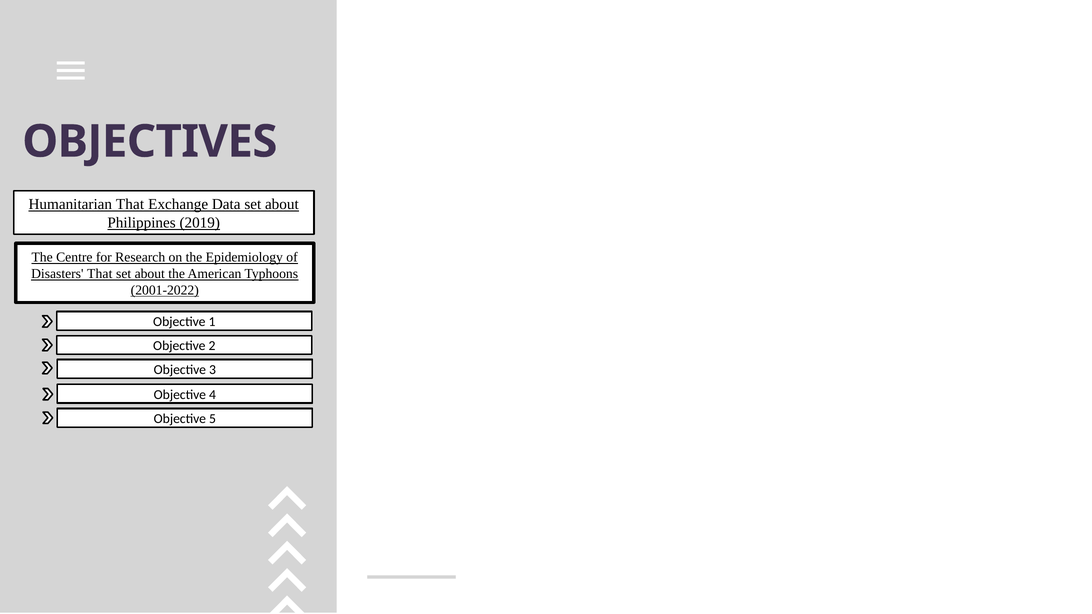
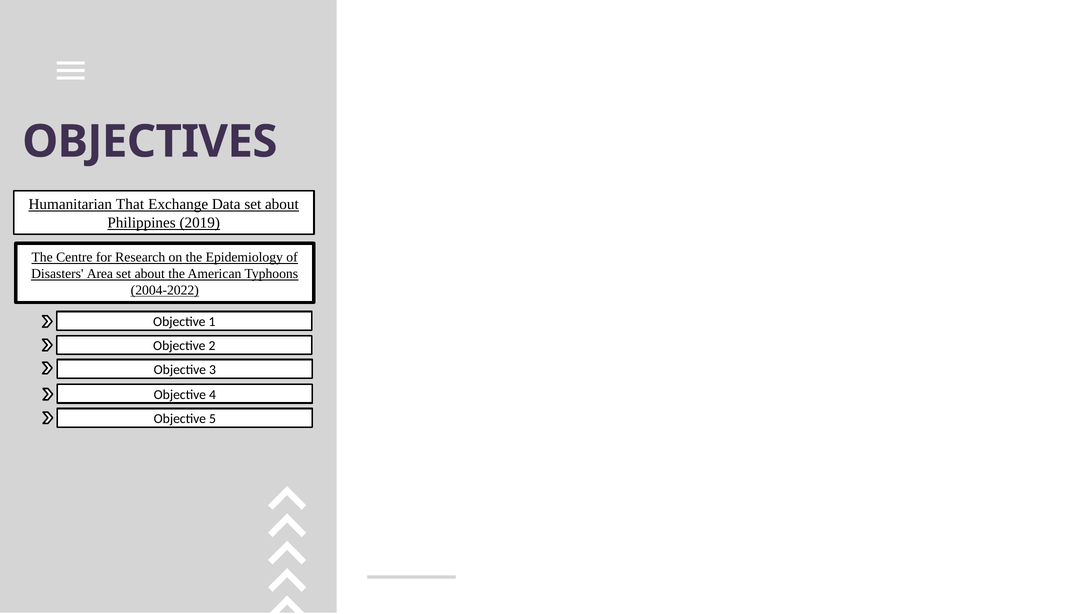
Disasters That: That -> Area (100, 274)
2001-2022: 2001-2022 -> 2004-2022 (165, 290)
